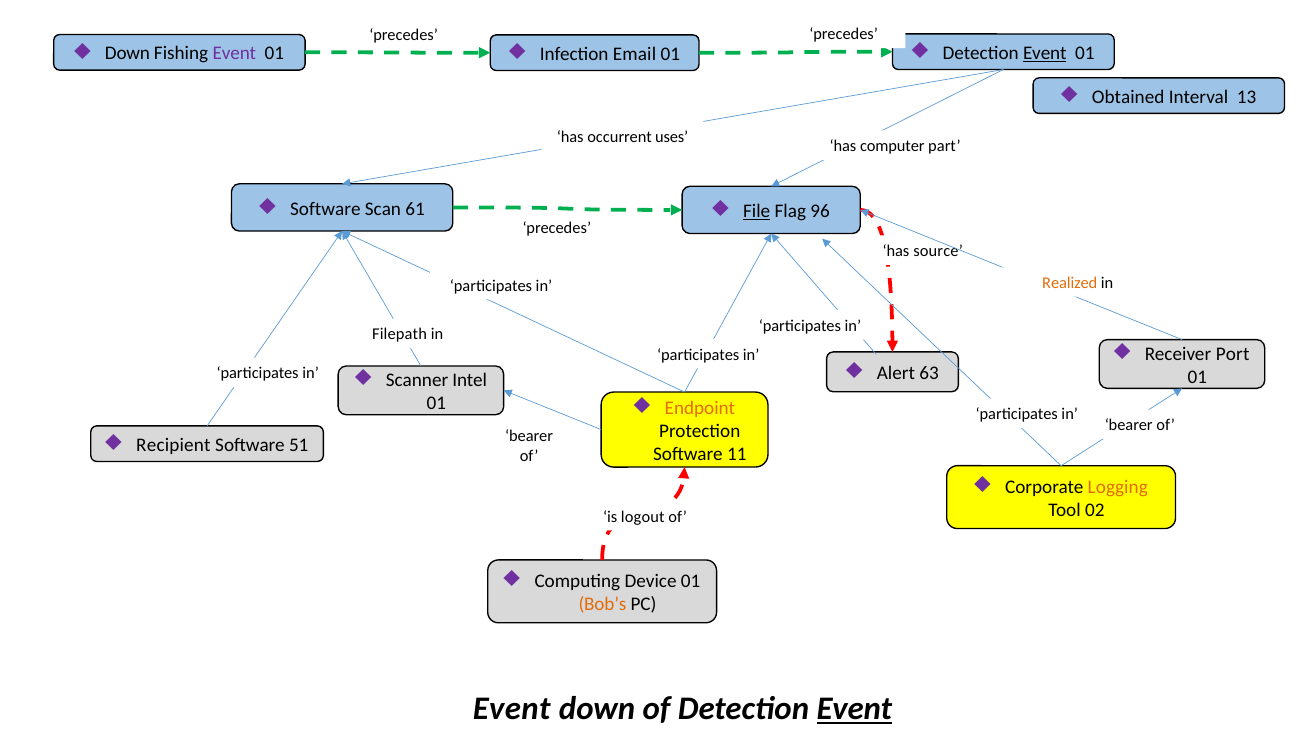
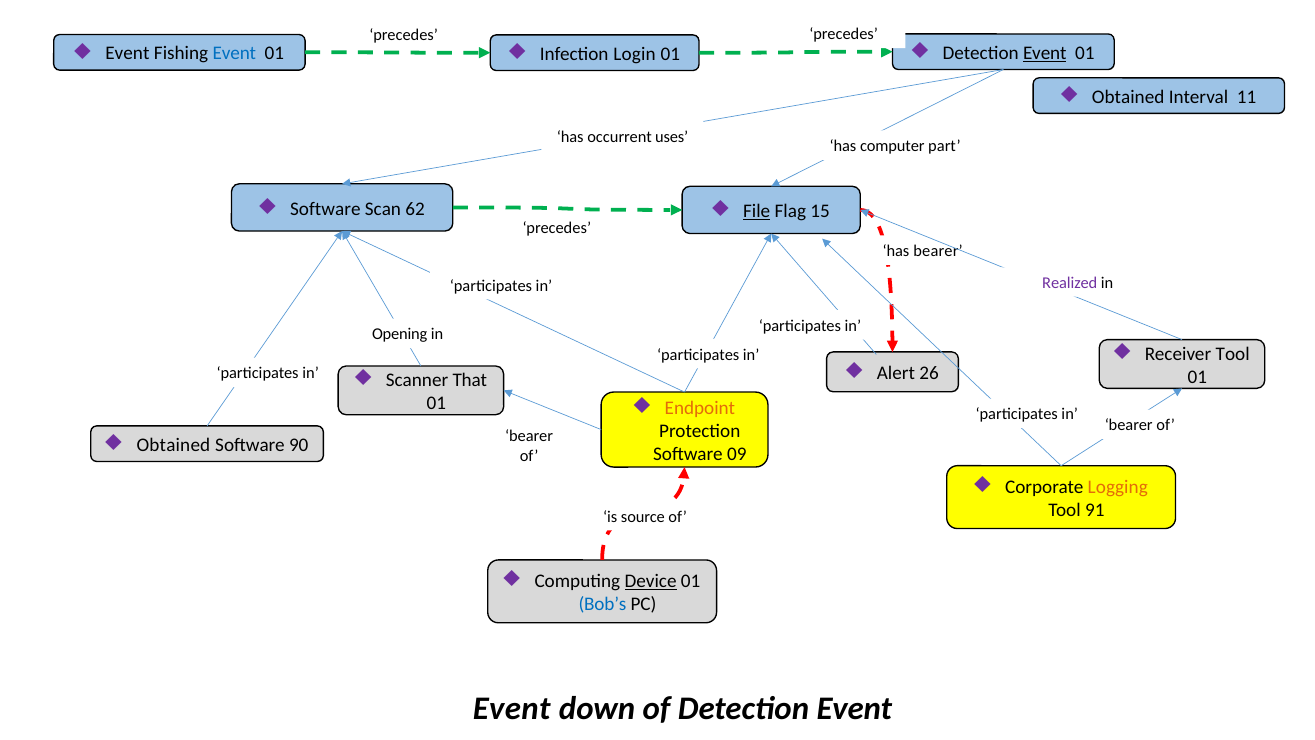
Down: Down -> Event (127, 54)
Event colour: purple -> blue (234, 54)
Email: Email -> Login (635, 54)
13: 13 -> 11 (1247, 97)
61: 61 -> 62 (415, 209)
96: 96 -> 15 (820, 211)
has source: source -> bearer (938, 251)
Realized colour: orange -> purple (1070, 283)
Filepath: Filepath -> Opening (400, 334)
Receiver Port: Port -> Tool (1233, 354)
63: 63 -> 26 (929, 373)
Intel: Intel -> That (470, 380)
Recipient: Recipient -> Obtained (173, 445)
51: 51 -> 90 (299, 445)
11: 11 -> 09 (737, 454)
02: 02 -> 91 (1095, 510)
logout: logout -> source (643, 517)
Device underline: none -> present (651, 581)
Bob’s colour: orange -> blue (602, 604)
Event underline: present -> none (854, 708)
